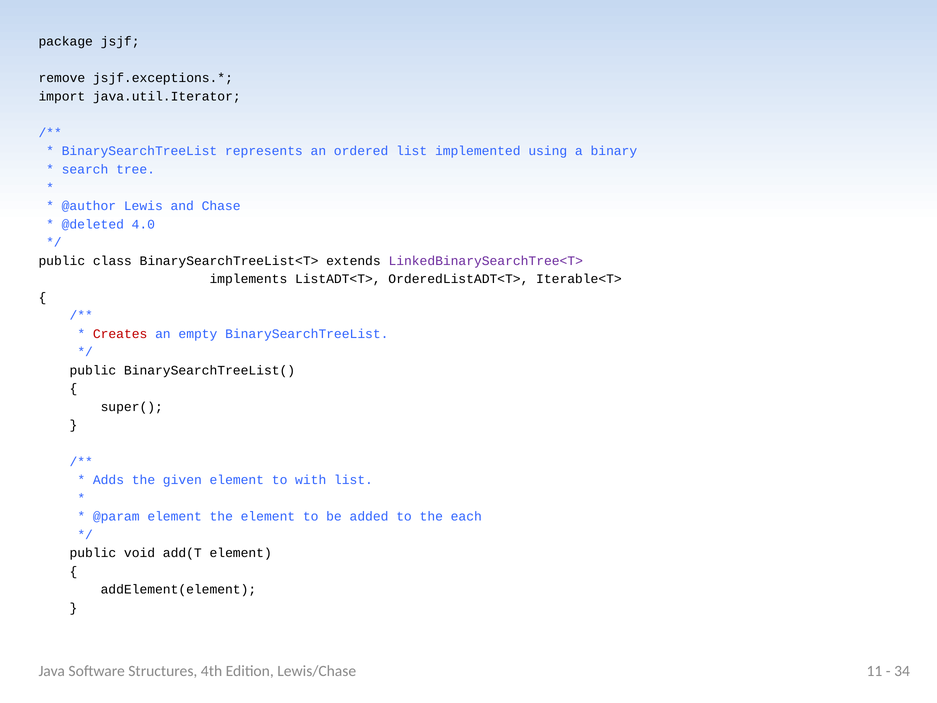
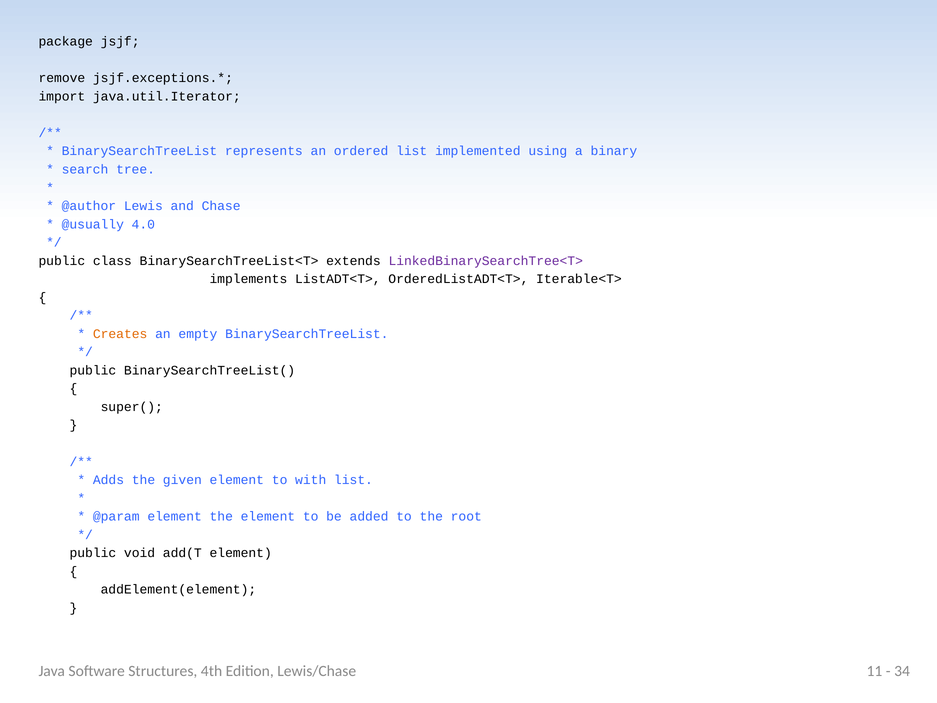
@deleted: @deleted -> @usually (93, 224)
Creates colour: red -> orange (120, 334)
each: each -> root (466, 516)
